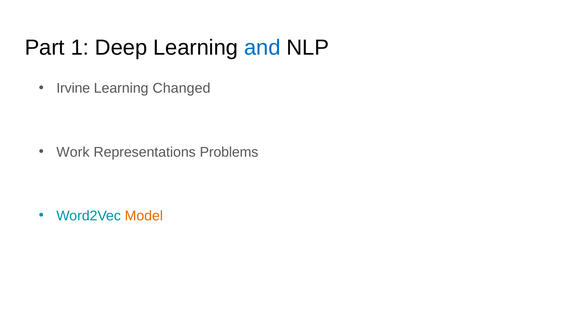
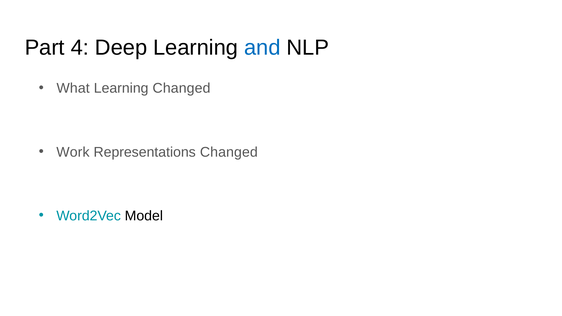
1: 1 -> 4 (80, 48)
Irvine: Irvine -> What (73, 88)
Representations Problems: Problems -> Changed (229, 152)
Model colour: orange -> black (144, 216)
